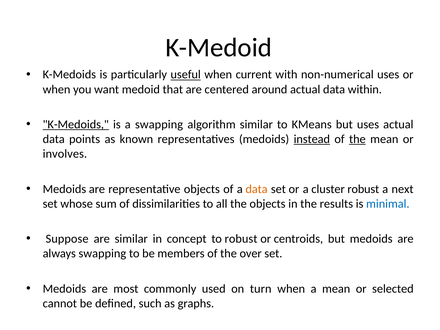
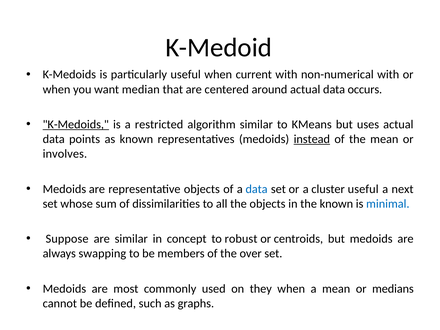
useful underline: present -> none (186, 75)
non-numerical uses: uses -> with (388, 75)
medoid: medoid -> median (141, 89)
within: within -> occurs (365, 89)
a swapping: swapping -> restricted (159, 124)
the underline: present -> none (357, 139)
data colour: orange -> blue (257, 189)
cluster robust: robust -> useful (363, 189)
the results: results -> known (336, 204)
turn: turn -> they (261, 289)
selected: selected -> medians (393, 289)
